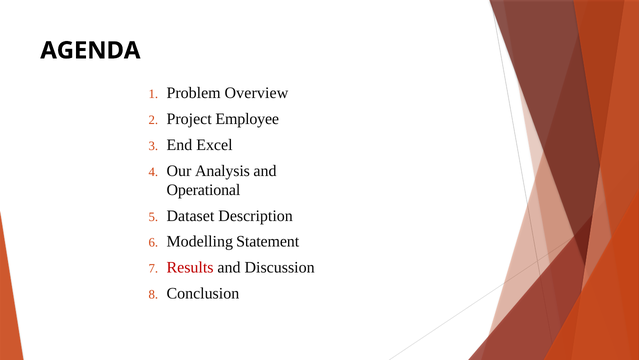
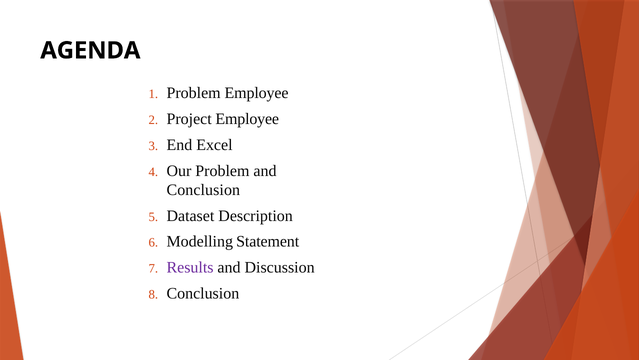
Problem Overview: Overview -> Employee (257, 93)
Our Analysis: Analysis -> Problem (222, 170)
Operational: Operational -> Conclusion (203, 190)
Results colour: red -> purple (190, 267)
